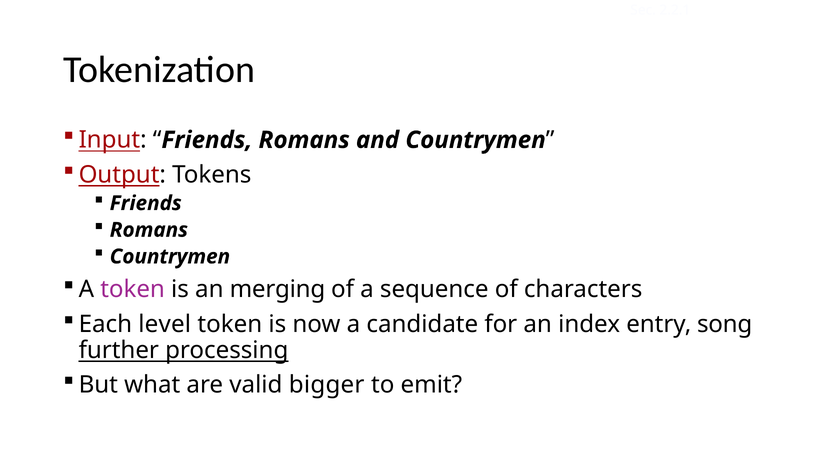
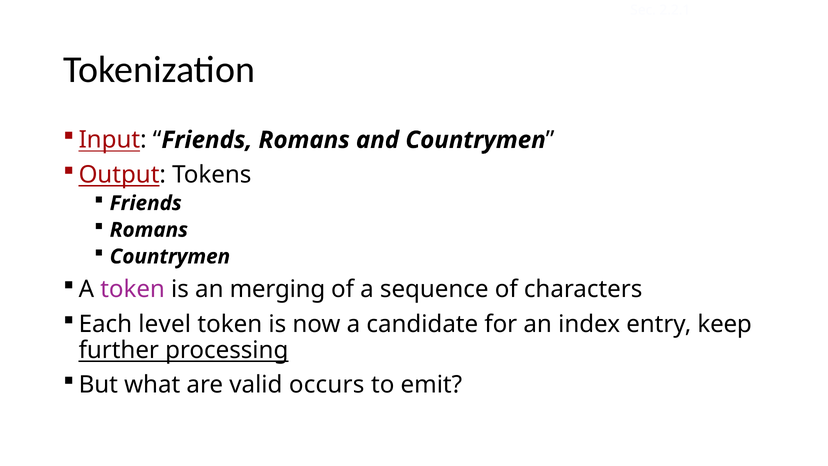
song: song -> keep (725, 324)
bigger: bigger -> occurs (327, 385)
